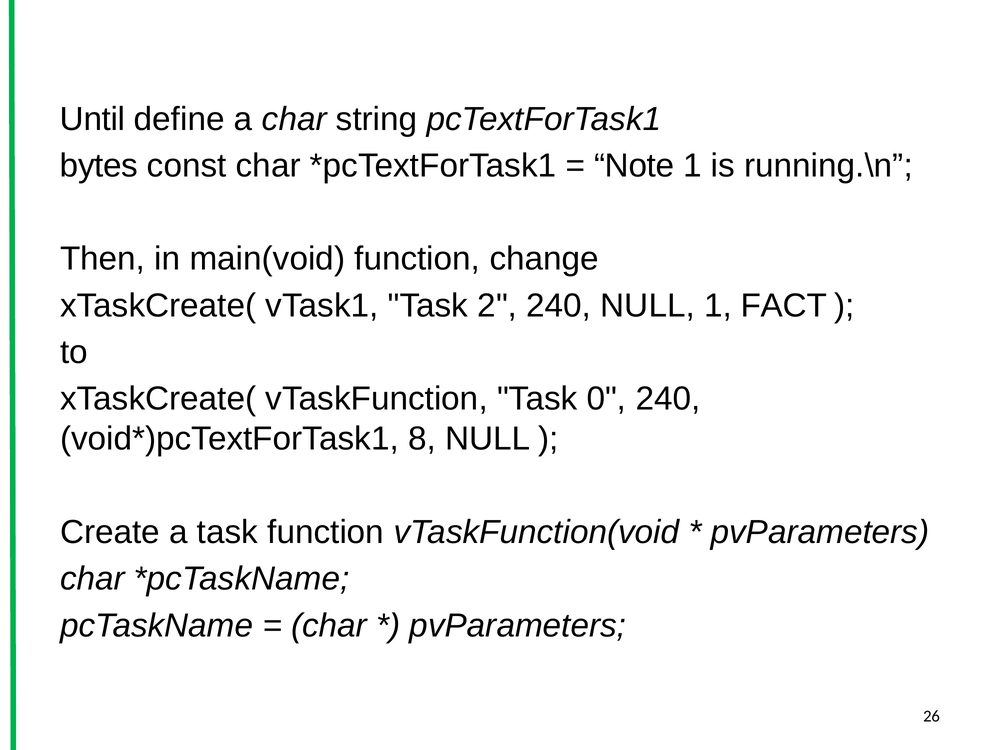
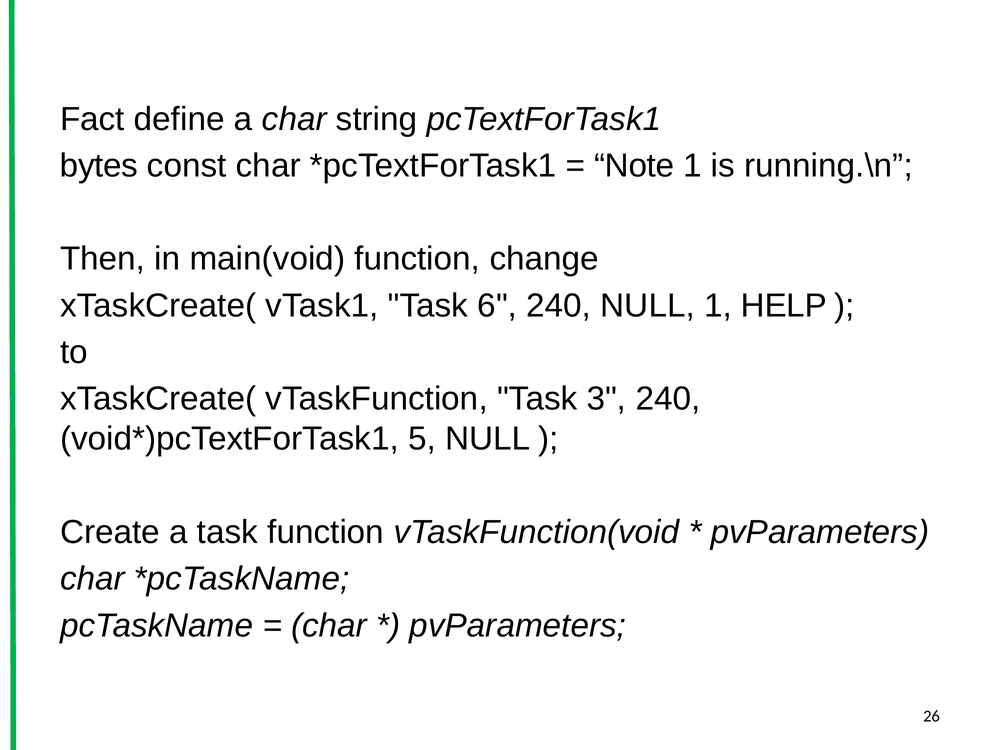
Until: Until -> Fact (92, 119)
2: 2 -> 6 (497, 306)
FACT: FACT -> HELP (784, 306)
0: 0 -> 3 (606, 399)
8: 8 -> 5 (422, 439)
